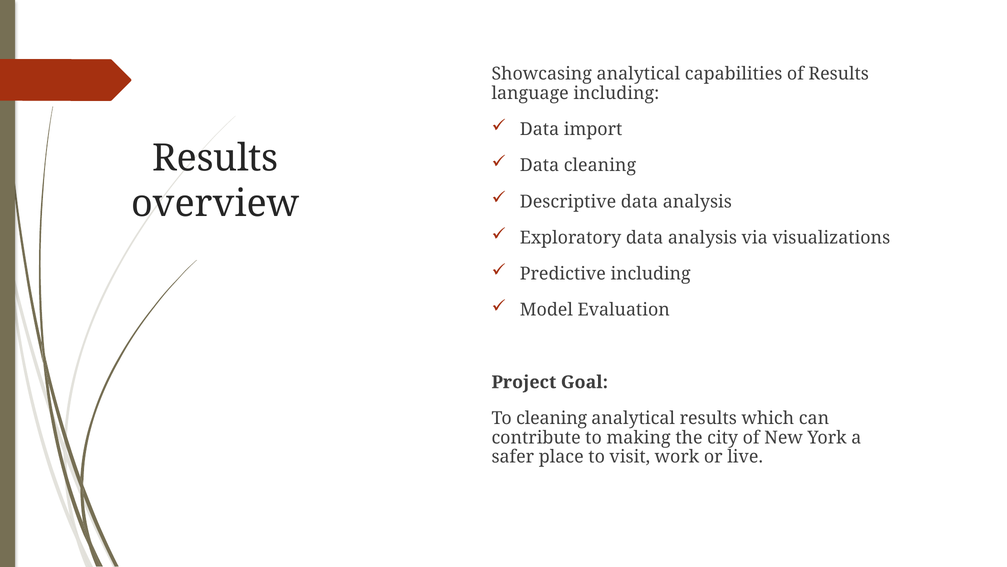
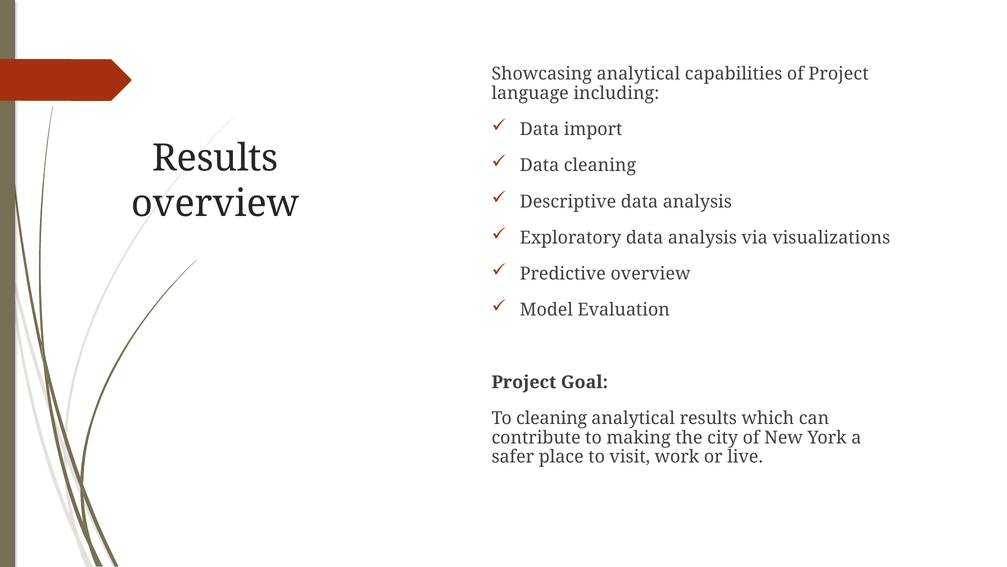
of Results: Results -> Project (839, 74)
Predictive including: including -> overview (651, 274)
